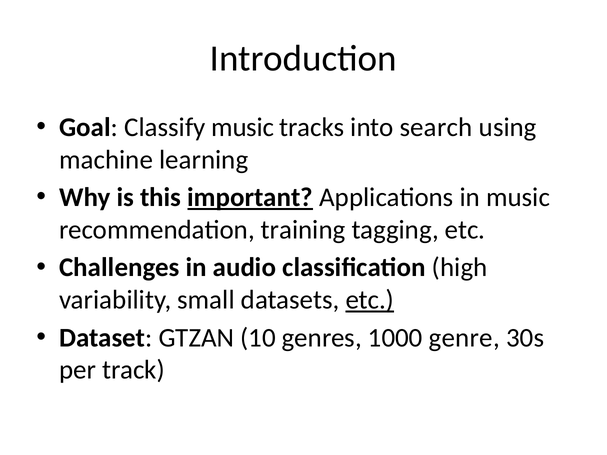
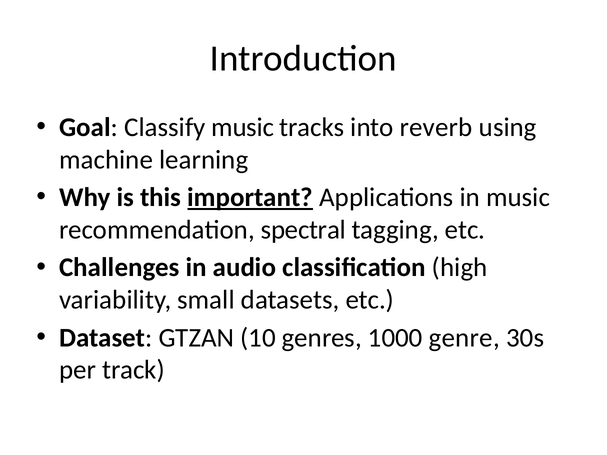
search: search -> reverb (436, 127)
training: training -> spectral (303, 230)
etc underline: present -> none (370, 300)
